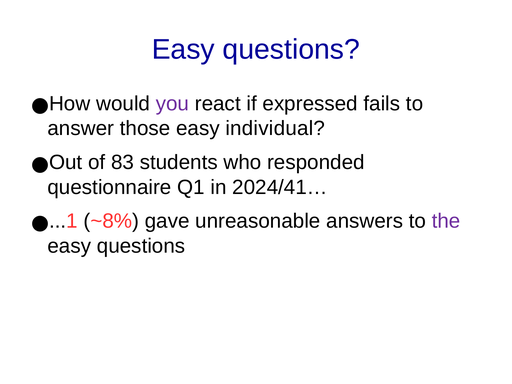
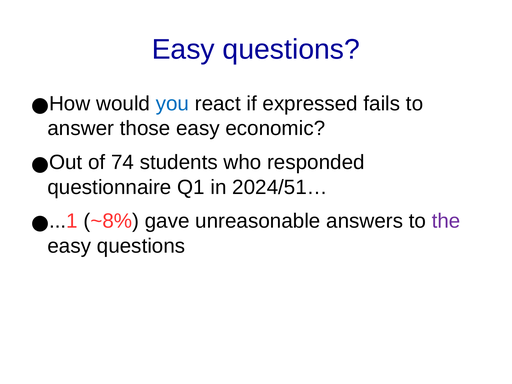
you colour: purple -> blue (172, 104)
individual: individual -> economic (275, 128)
83: 83 -> 74 (122, 162)
2024/41…: 2024/41… -> 2024/51… (280, 187)
